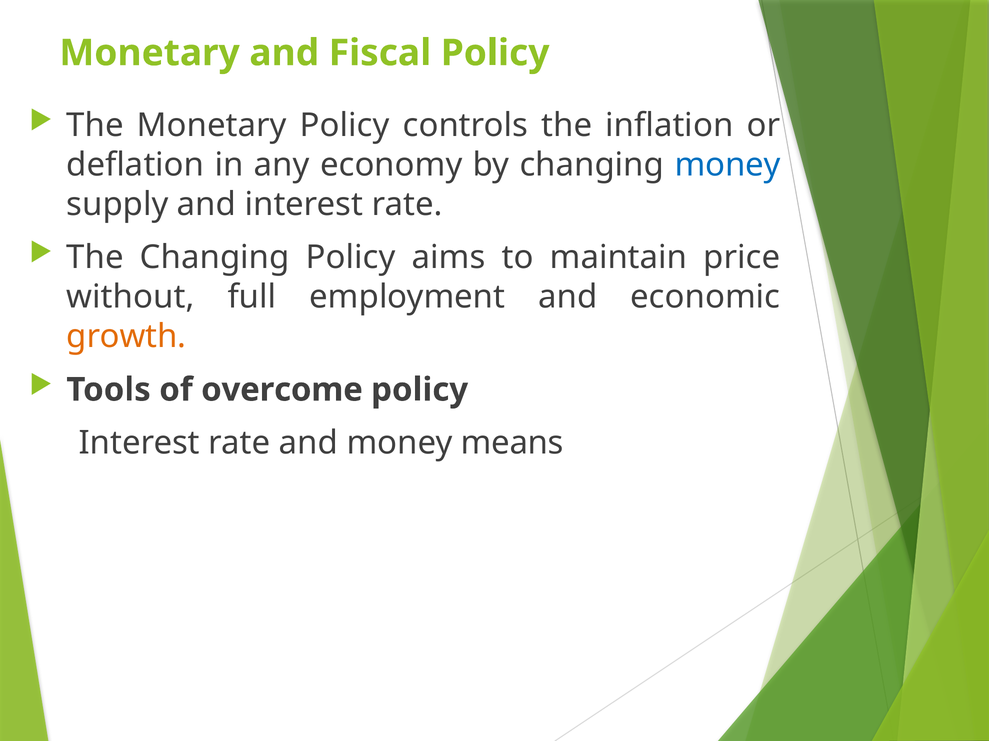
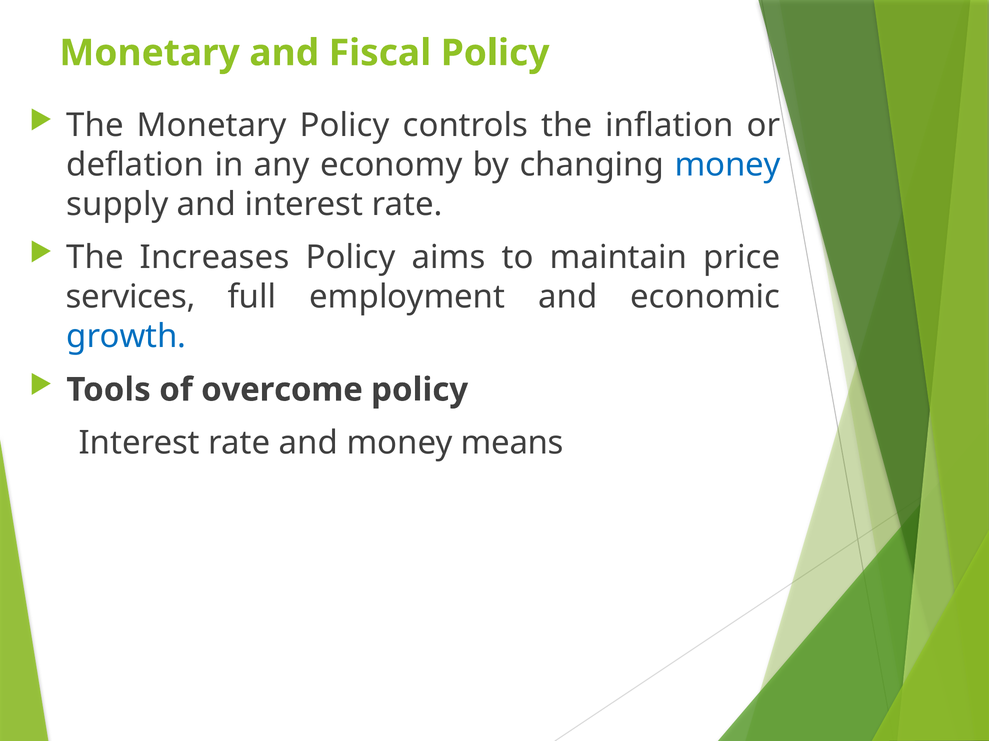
The Changing: Changing -> Increases (215, 258)
without: without -> services (131, 297)
growth colour: orange -> blue (126, 337)
